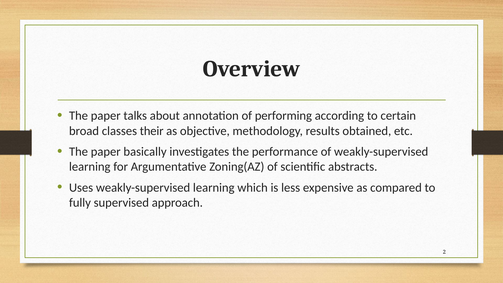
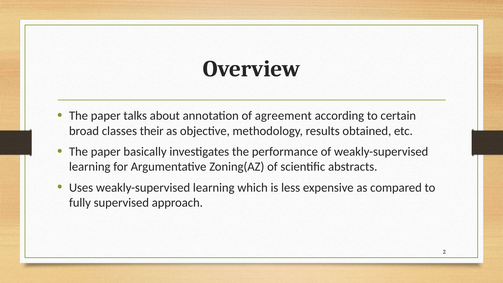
performing: performing -> agreement (283, 116)
